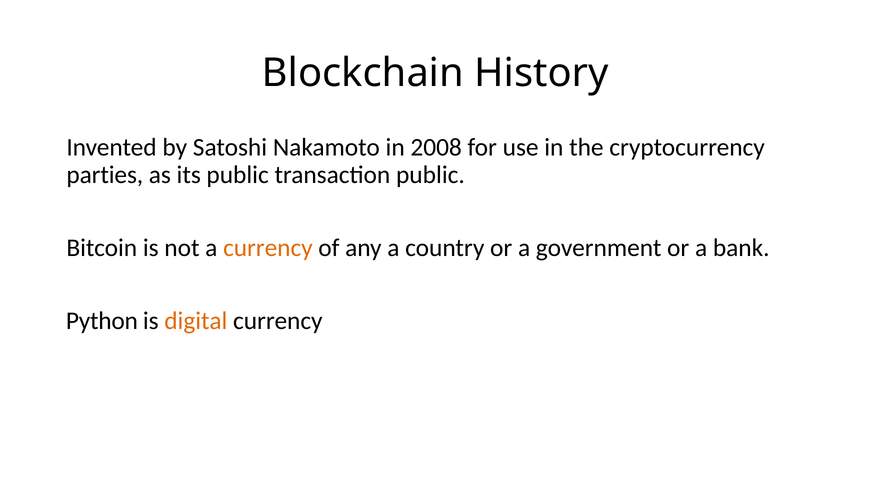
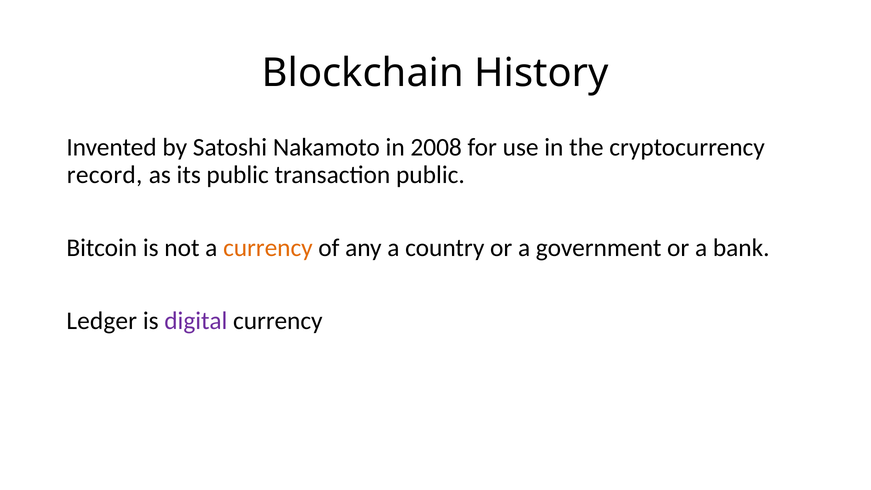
parties: parties -> record (105, 175)
Python: Python -> Ledger (102, 321)
digital colour: orange -> purple (196, 321)
